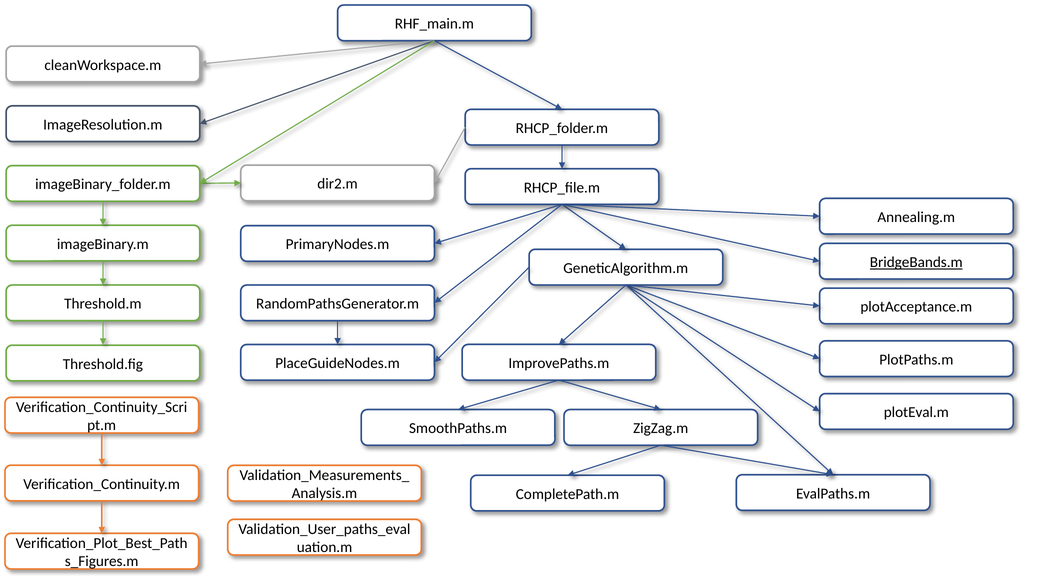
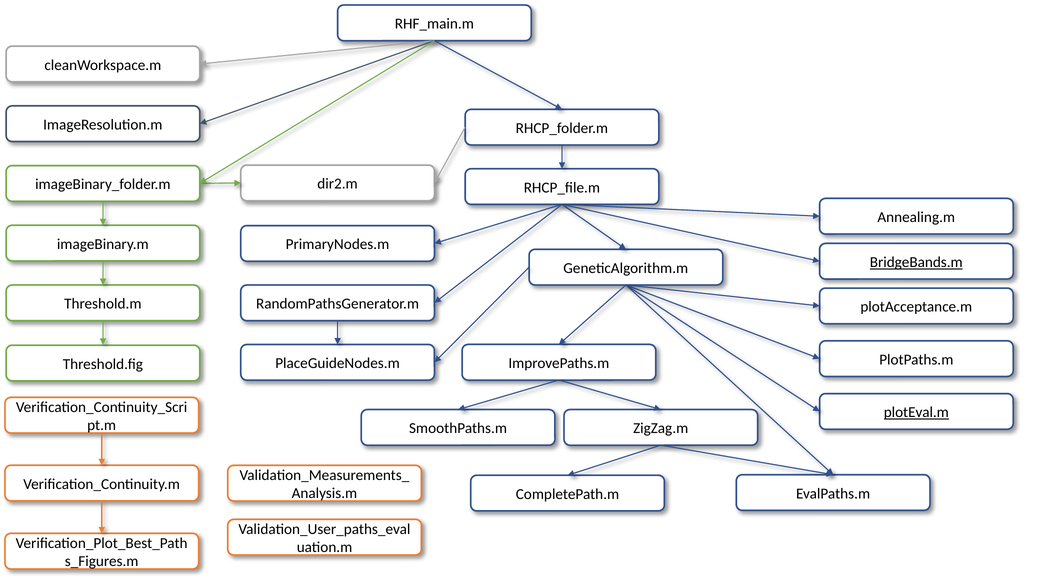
plotEval.m underline: none -> present (916, 412)
